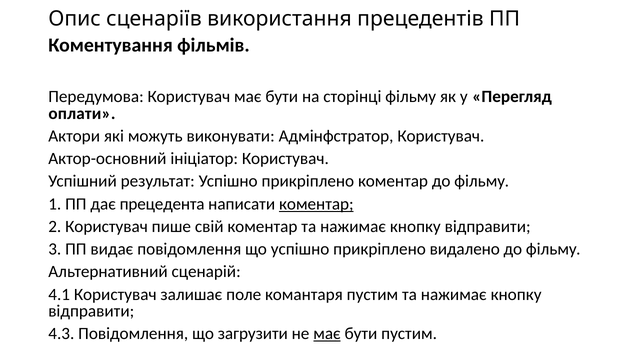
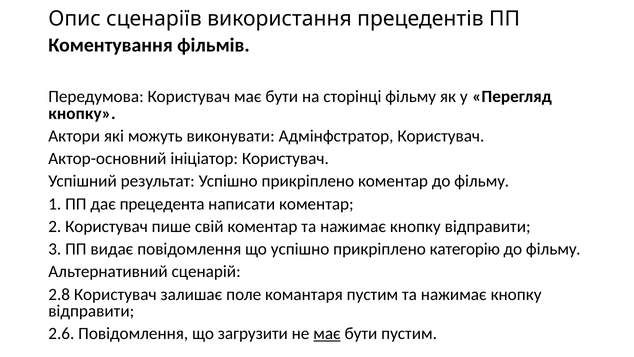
оплати: оплати -> кнопку (82, 113)
коментар underline: present -> none (316, 204)
видалено: видалено -> категорію (465, 249)
4.1: 4.1 -> 2.8 (59, 294)
4.3: 4.3 -> 2.6 (61, 333)
